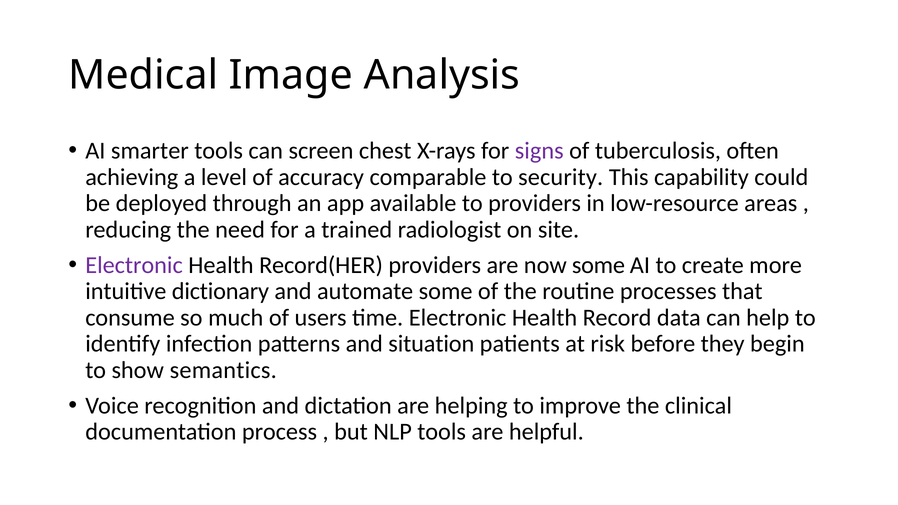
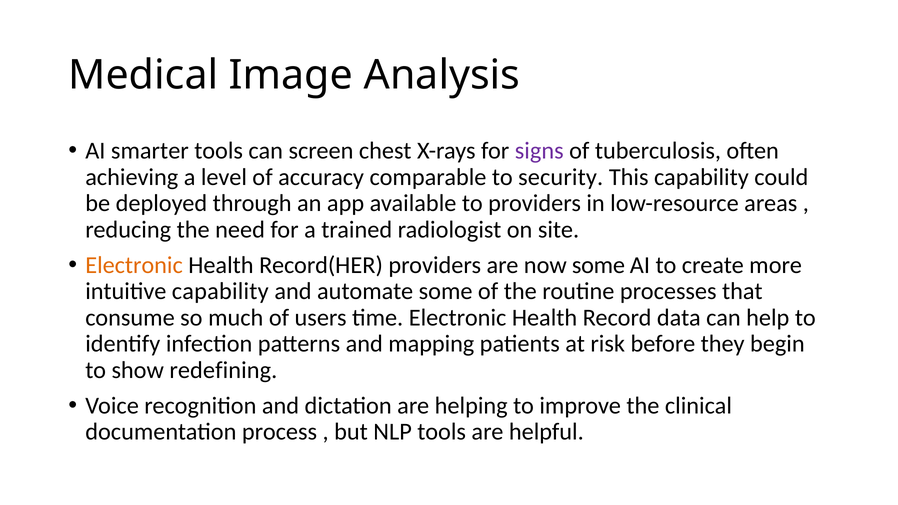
Electronic colour: purple -> orange (134, 265)
intuitive dictionary: dictionary -> capability (220, 291)
situation: situation -> mapping (431, 344)
semantics: semantics -> redefining (223, 370)
